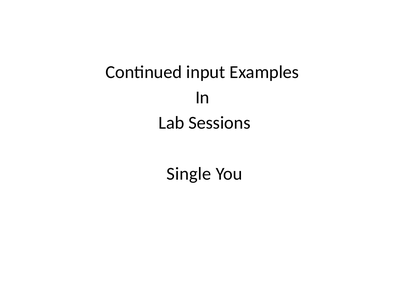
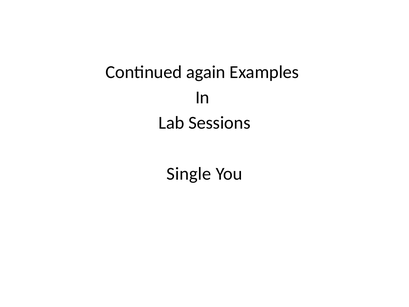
input: input -> again (206, 72)
